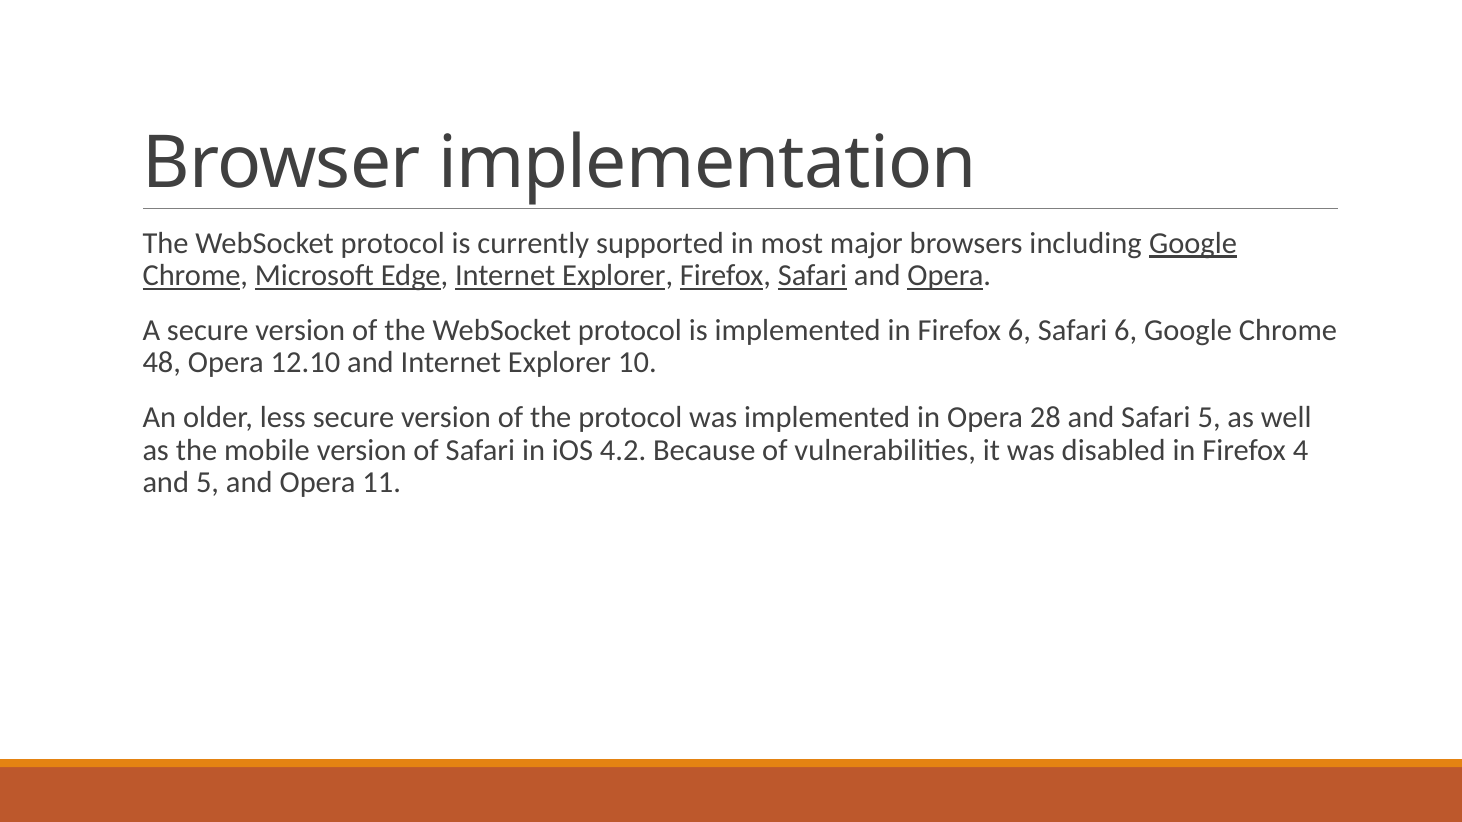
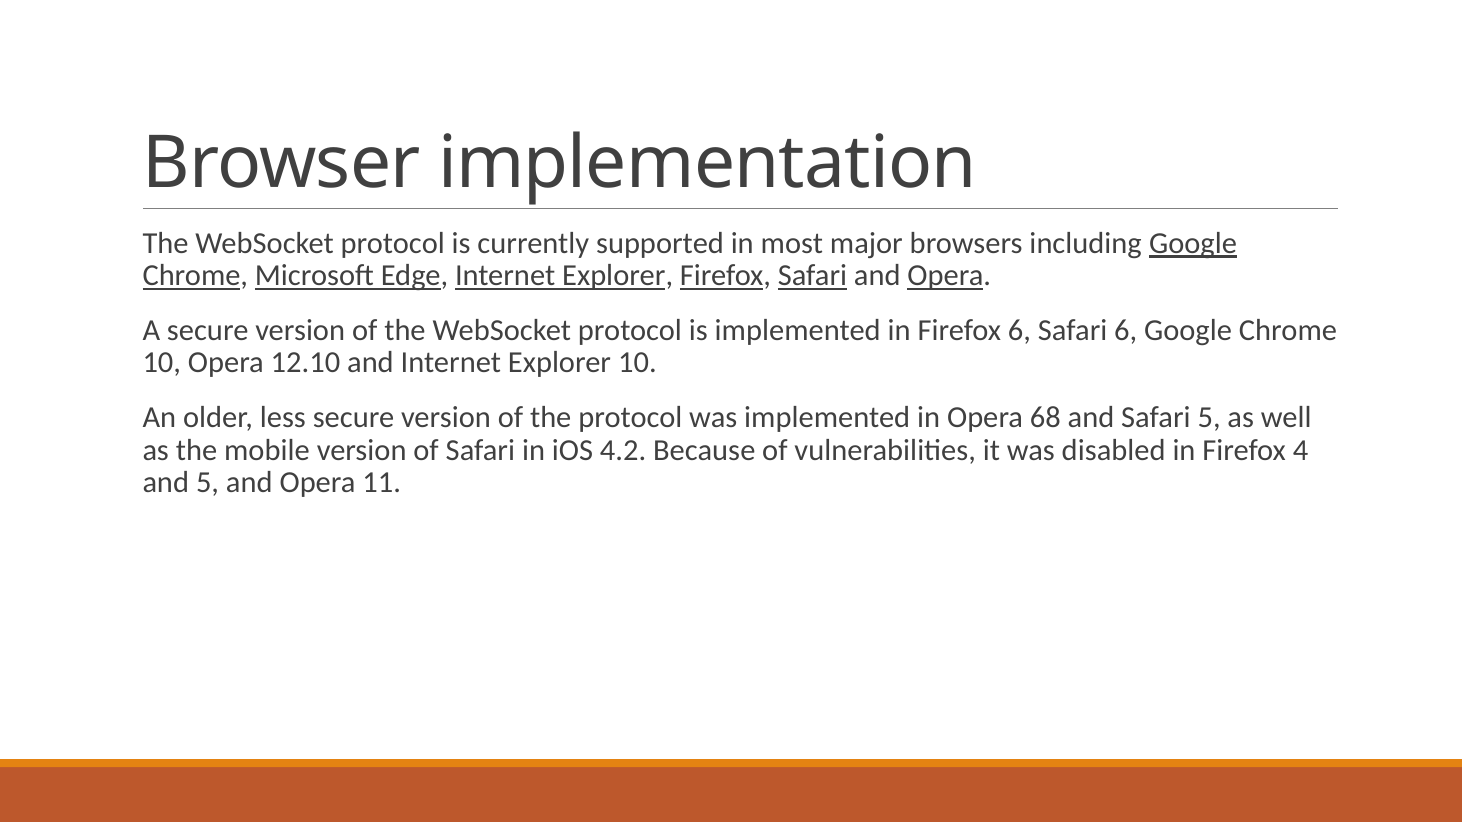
48: 48 -> 10 (162, 363)
28: 28 -> 68 (1045, 417)
